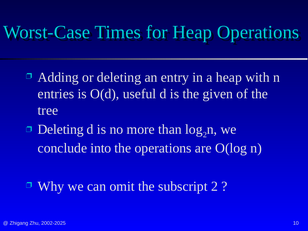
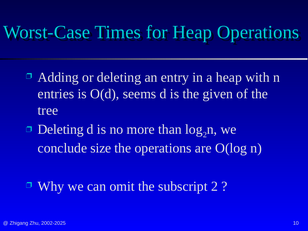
useful: useful -> seems (140, 94)
into: into -> size (101, 148)
